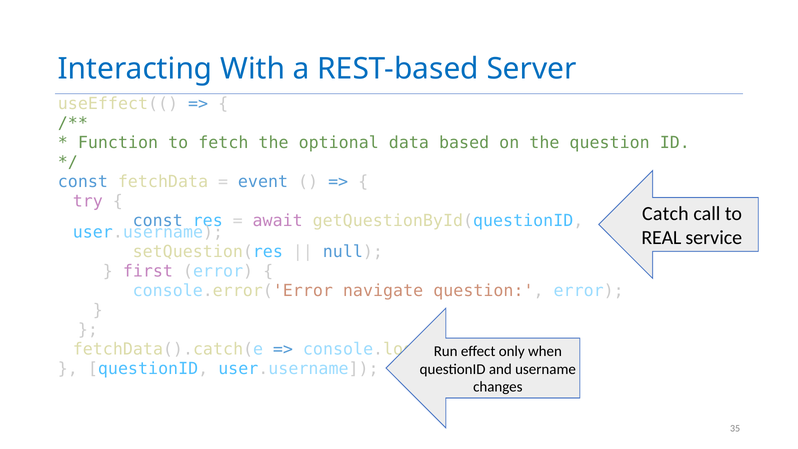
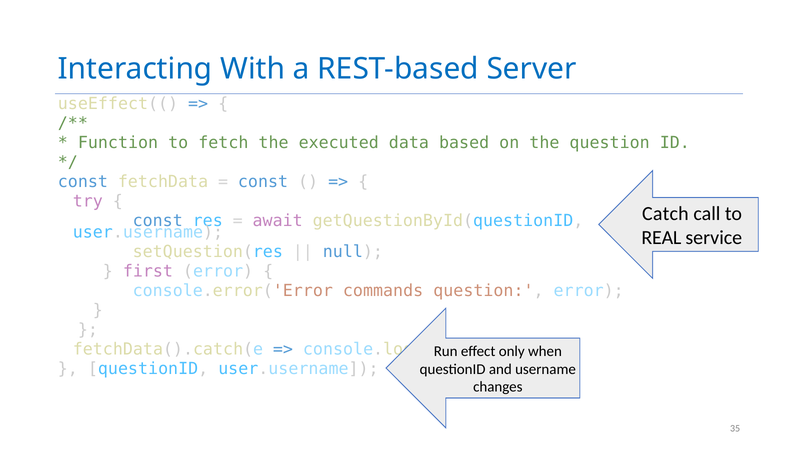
optional: optional -> executed (339, 143)
event: event -> const (263, 182)
navigate: navigate -> commands (383, 291)
